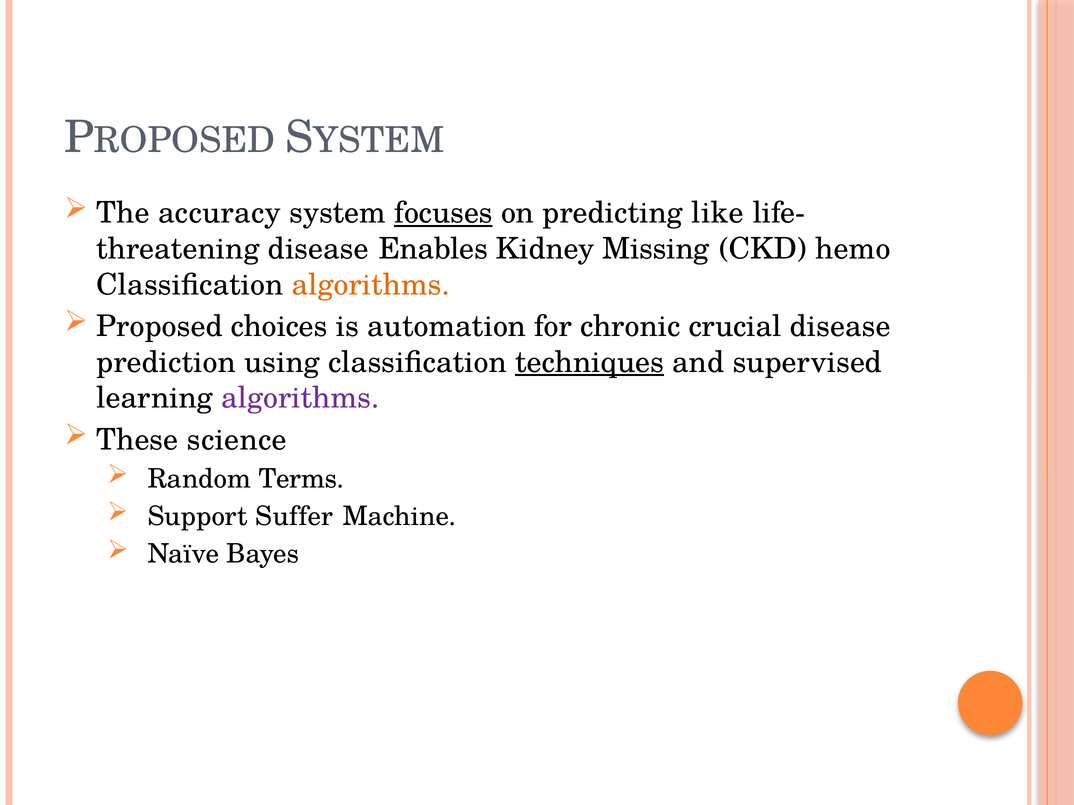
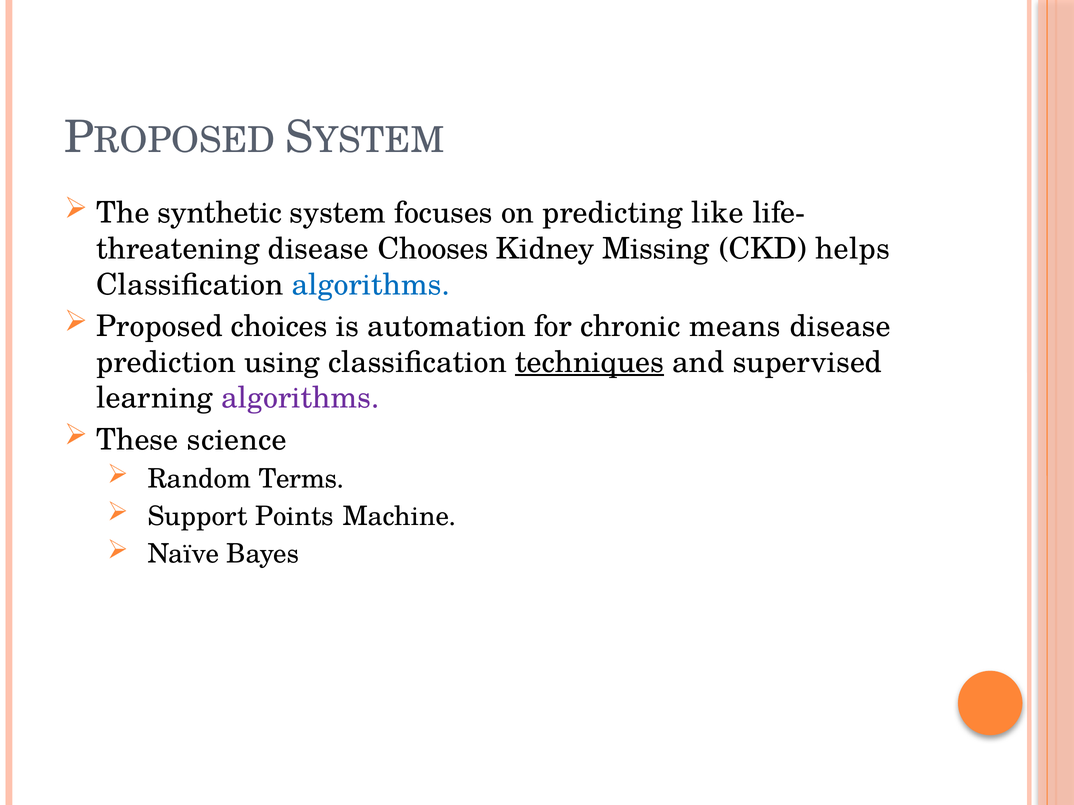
accuracy: accuracy -> synthetic (220, 213)
focuses underline: present -> none (443, 213)
Enables: Enables -> Chooses (433, 249)
hemo: hemo -> helps (853, 249)
algorithms colour: orange -> blue (371, 285)
crucial: crucial -> means (735, 327)
Suffer: Suffer -> Points (295, 517)
